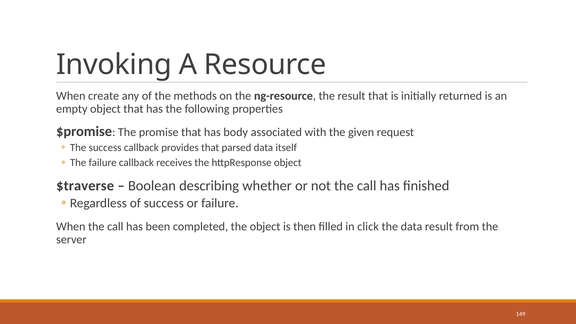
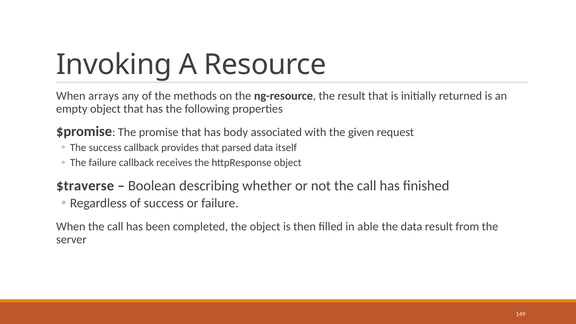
create: create -> arrays (104, 96)
click: click -> able (368, 226)
